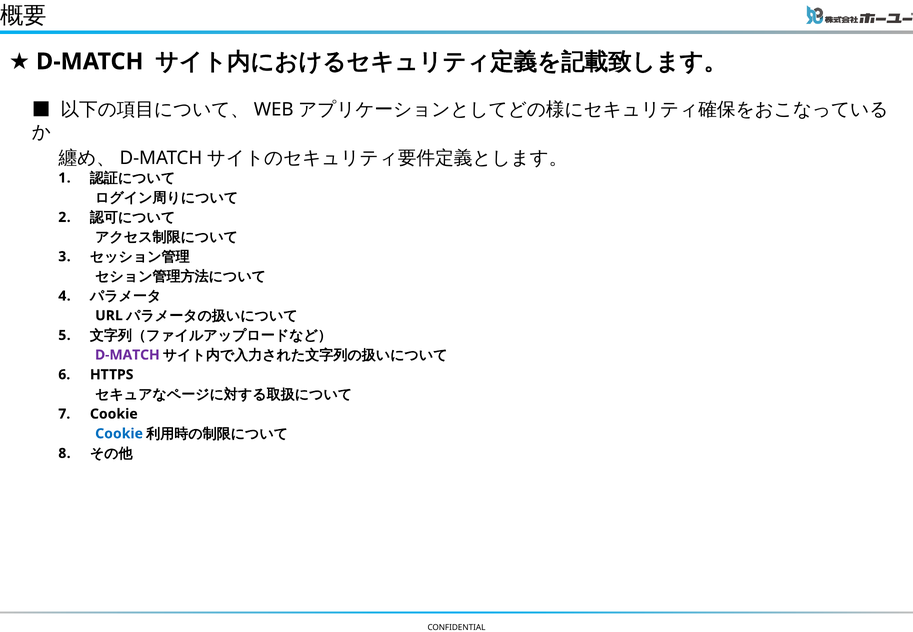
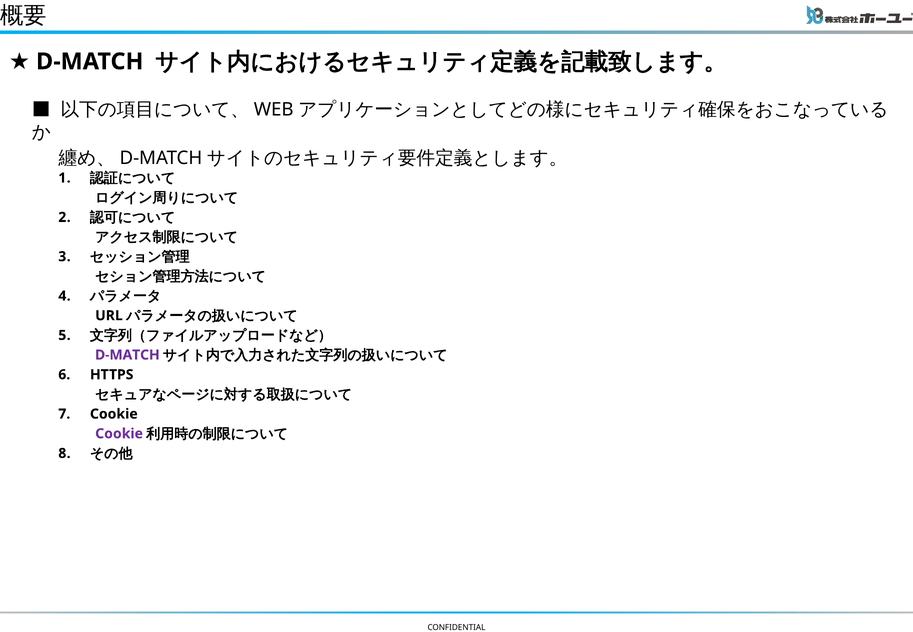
Cookie colour: blue -> purple (119, 434)
